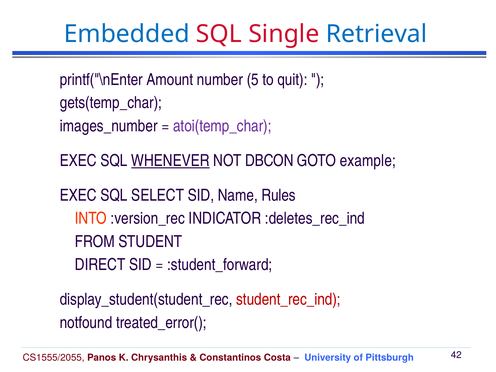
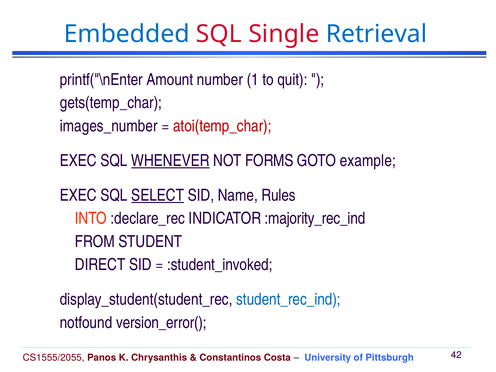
5: 5 -> 1 (253, 80)
atoi(temp_char colour: purple -> red (222, 126)
DBCON: DBCON -> FORMS (269, 161)
SELECT underline: none -> present (158, 195)
:version_rec: :version_rec -> :declare_rec (148, 218)
:deletes_rec_ind: :deletes_rec_ind -> :majority_rec_ind (315, 218)
:student_forward: :student_forward -> :student_invoked (220, 265)
student_rec_ind colour: red -> blue (288, 299)
treated_error(: treated_error( -> version_error( (161, 323)
